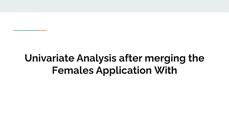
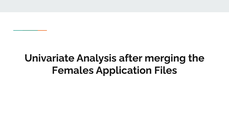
With: With -> Files (166, 70)
